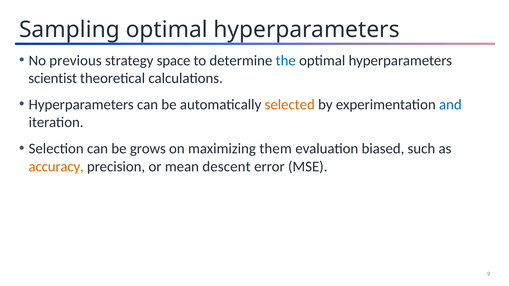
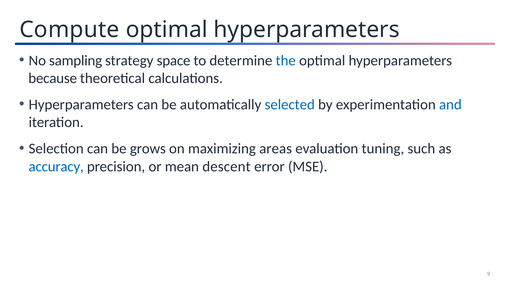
Sampling: Sampling -> Compute (69, 30)
previous: previous -> sampling (76, 61)
scientist: scientist -> because (53, 78)
selected colour: orange -> blue (290, 105)
them: them -> areas (276, 149)
biased: biased -> tuning (383, 149)
accuracy colour: orange -> blue (56, 167)
